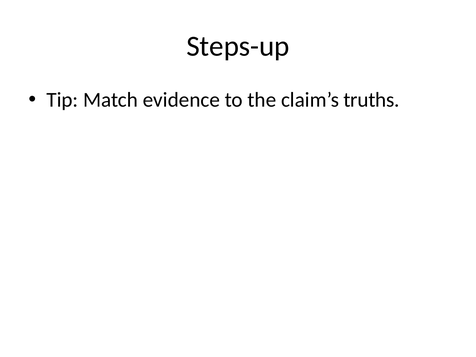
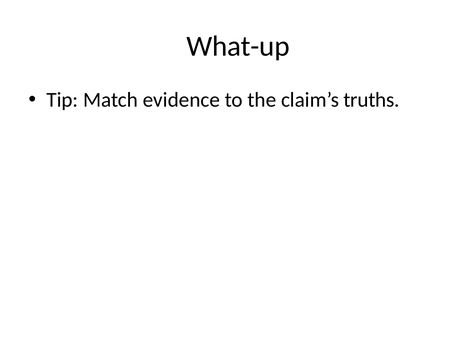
Steps-up: Steps-up -> What-up (238, 46)
